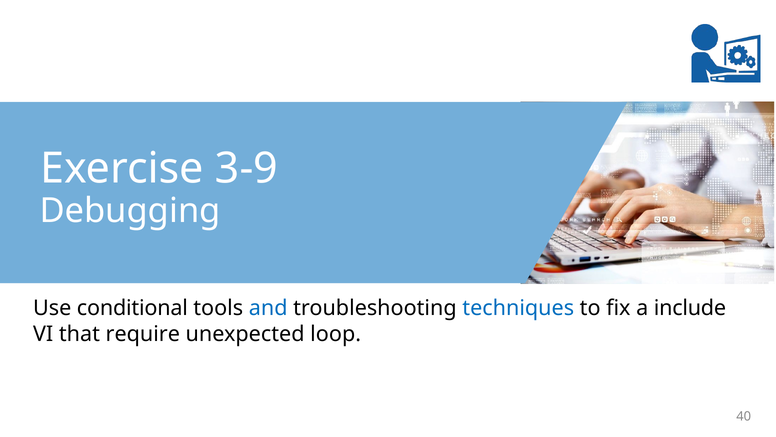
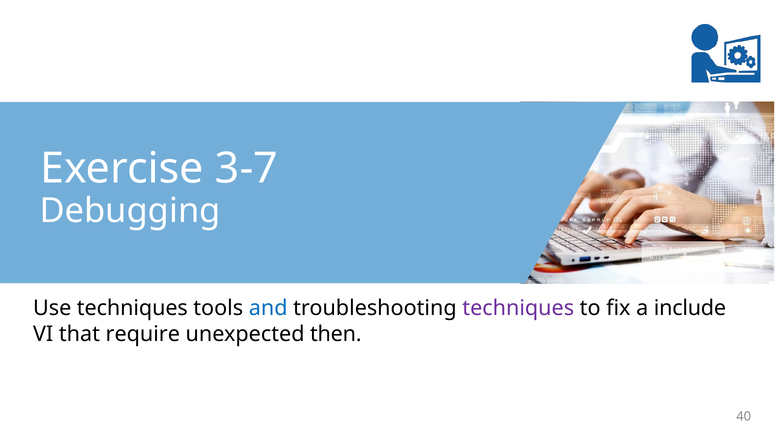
3-9: 3-9 -> 3-7 (246, 168)
Use conditional: conditional -> techniques (132, 308)
techniques colour: blue -> purple (518, 308)
loop: loop -> then (336, 334)
